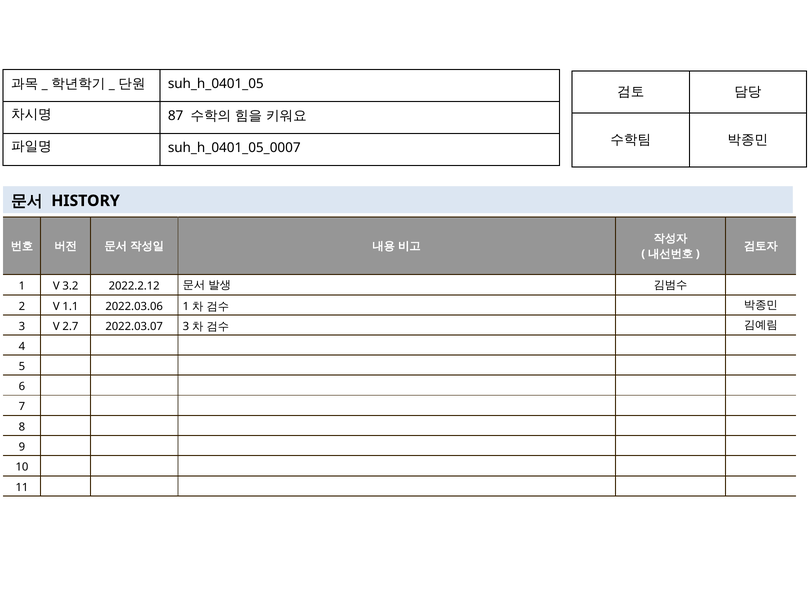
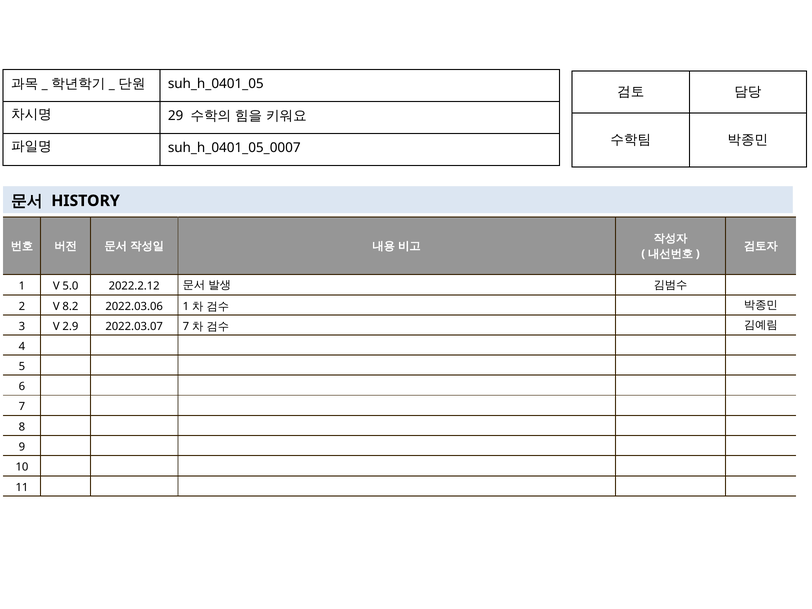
87: 87 -> 29 (176, 116)
3.2: 3.2 -> 5.0 (70, 286)
1.1: 1.1 -> 8.2 (70, 306)
2.7: 2.7 -> 2.9 (70, 326)
2022.03.07 3: 3 -> 7 (186, 326)
